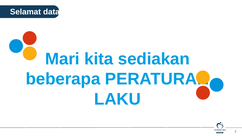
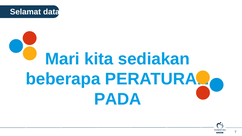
LAKU: LAKU -> PADA (118, 99)
